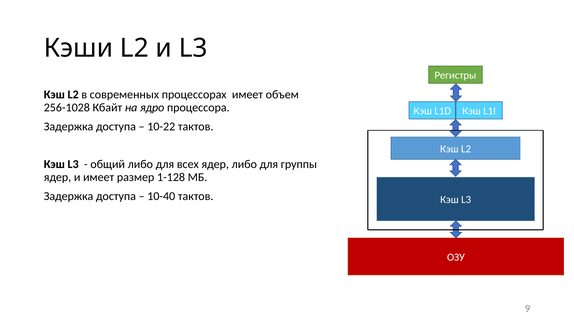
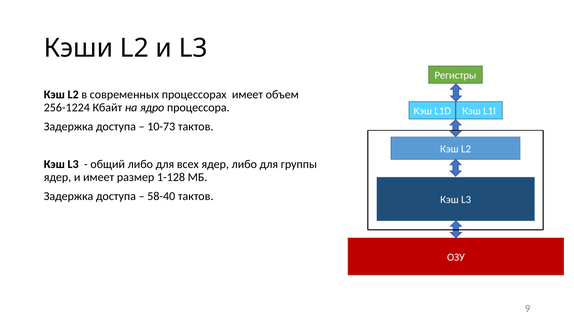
256-1028: 256-1028 -> 256-1224 (67, 107)
10-22: 10-22 -> 10-73 (161, 126)
10-40: 10-40 -> 58-40 (161, 196)
